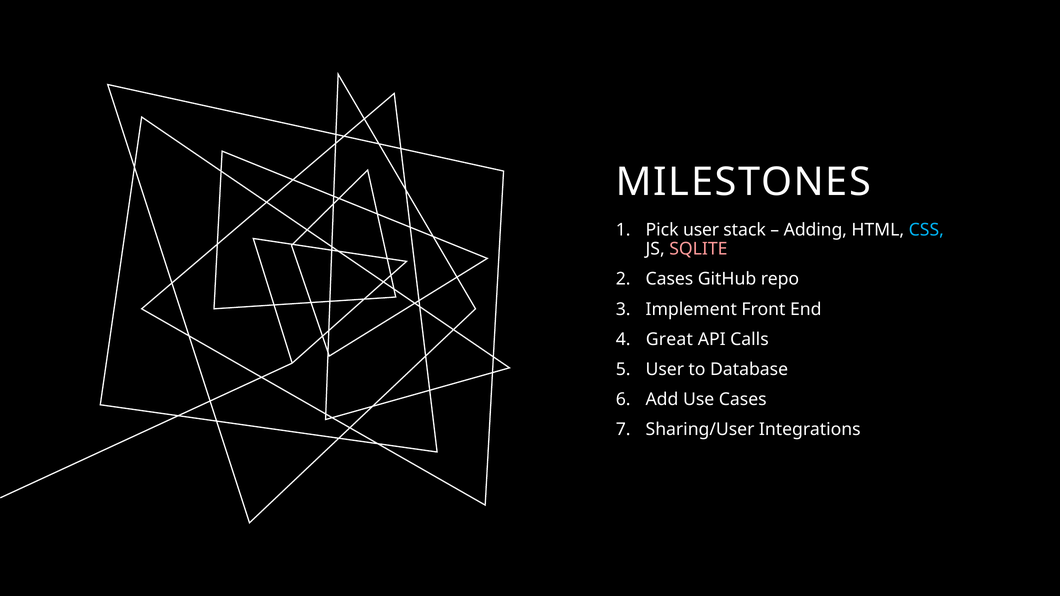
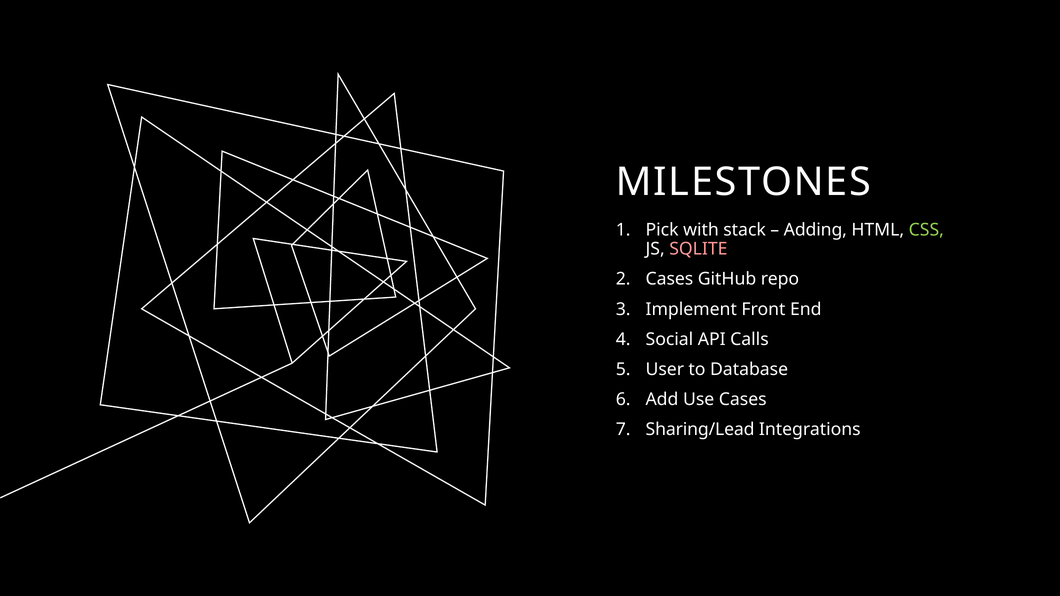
Pick user: user -> with (701, 230)
CSS colour: light blue -> light green (926, 230)
Great: Great -> Social (669, 339)
Sharing/User: Sharing/User -> Sharing/Lead (700, 430)
